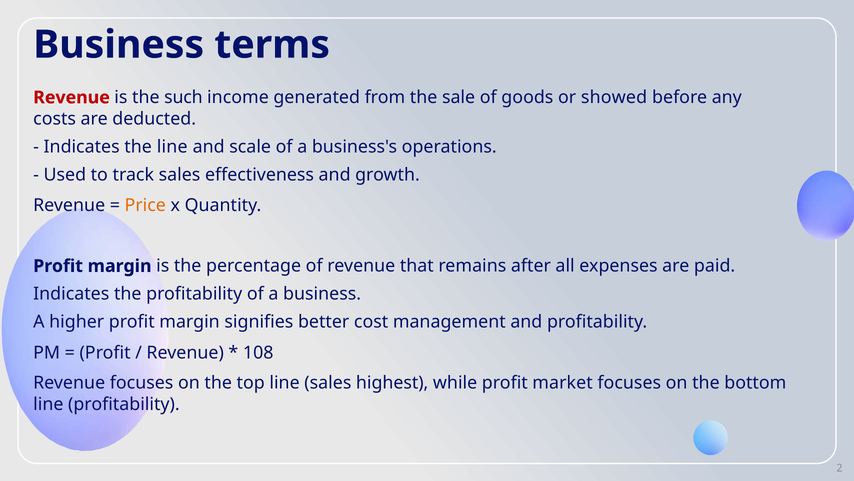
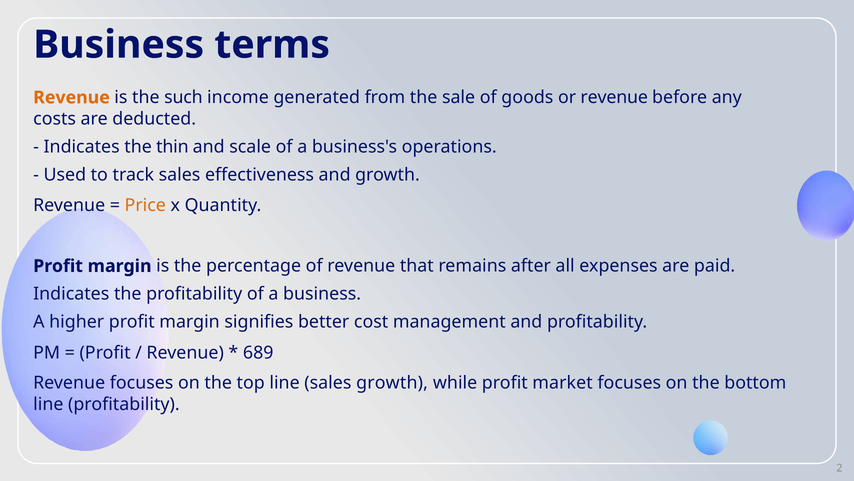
Revenue colour: red -> orange (72, 97)
or showed: showed -> revenue (614, 97)
the line: line -> thin (172, 147)
108: 108 -> 689 (258, 352)
sales highest: highest -> growth (392, 382)
